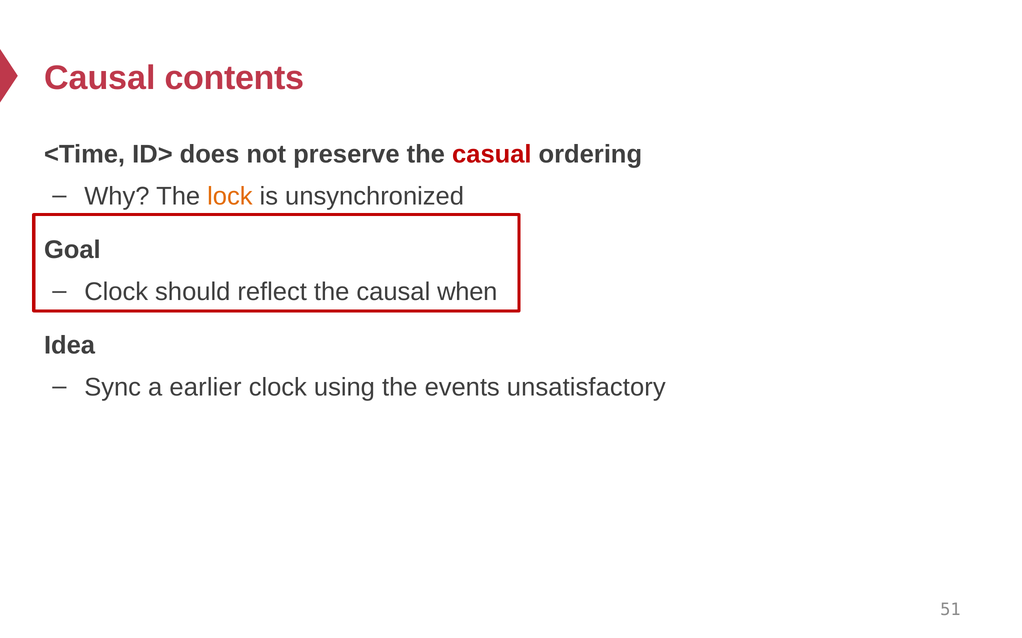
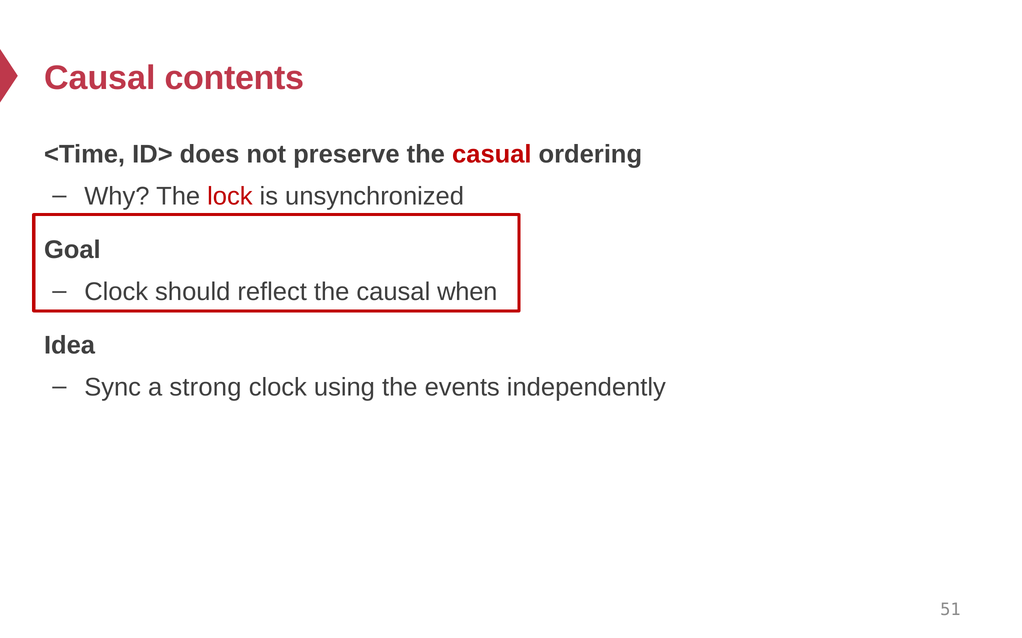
lock colour: orange -> red (230, 196)
earlier: earlier -> strong (205, 388)
unsatisfactory: unsatisfactory -> independently (586, 388)
